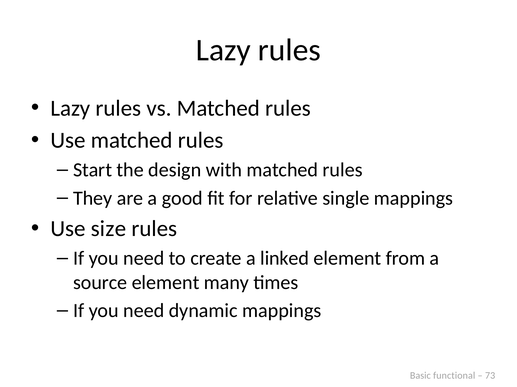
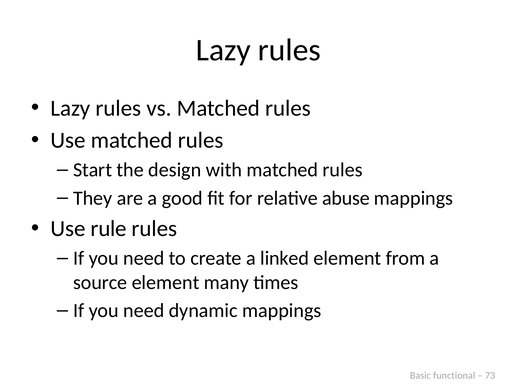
single: single -> abuse (346, 198)
size: size -> rule (109, 229)
